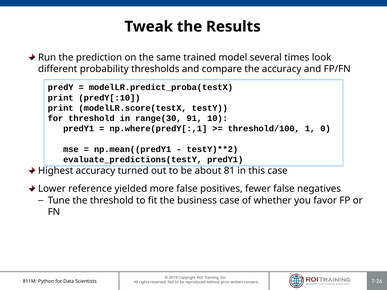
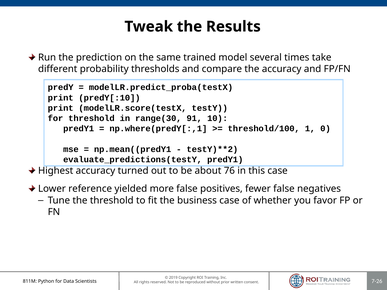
look: look -> take (322, 57)
81: 81 -> 76 (229, 171)
